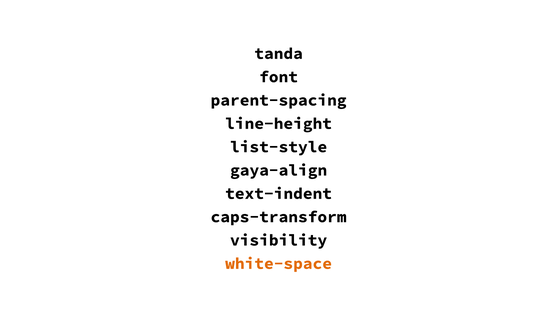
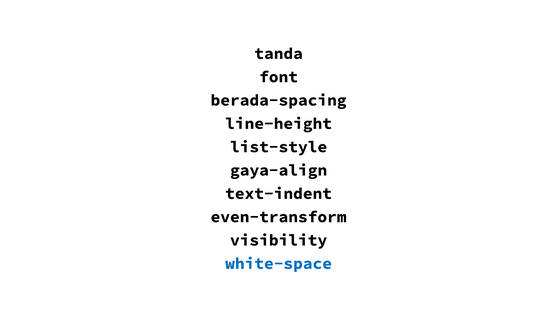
parent-spacing: parent-spacing -> berada-spacing (279, 100)
caps-transform: caps-transform -> even-transform (279, 217)
white-space colour: orange -> blue (279, 263)
